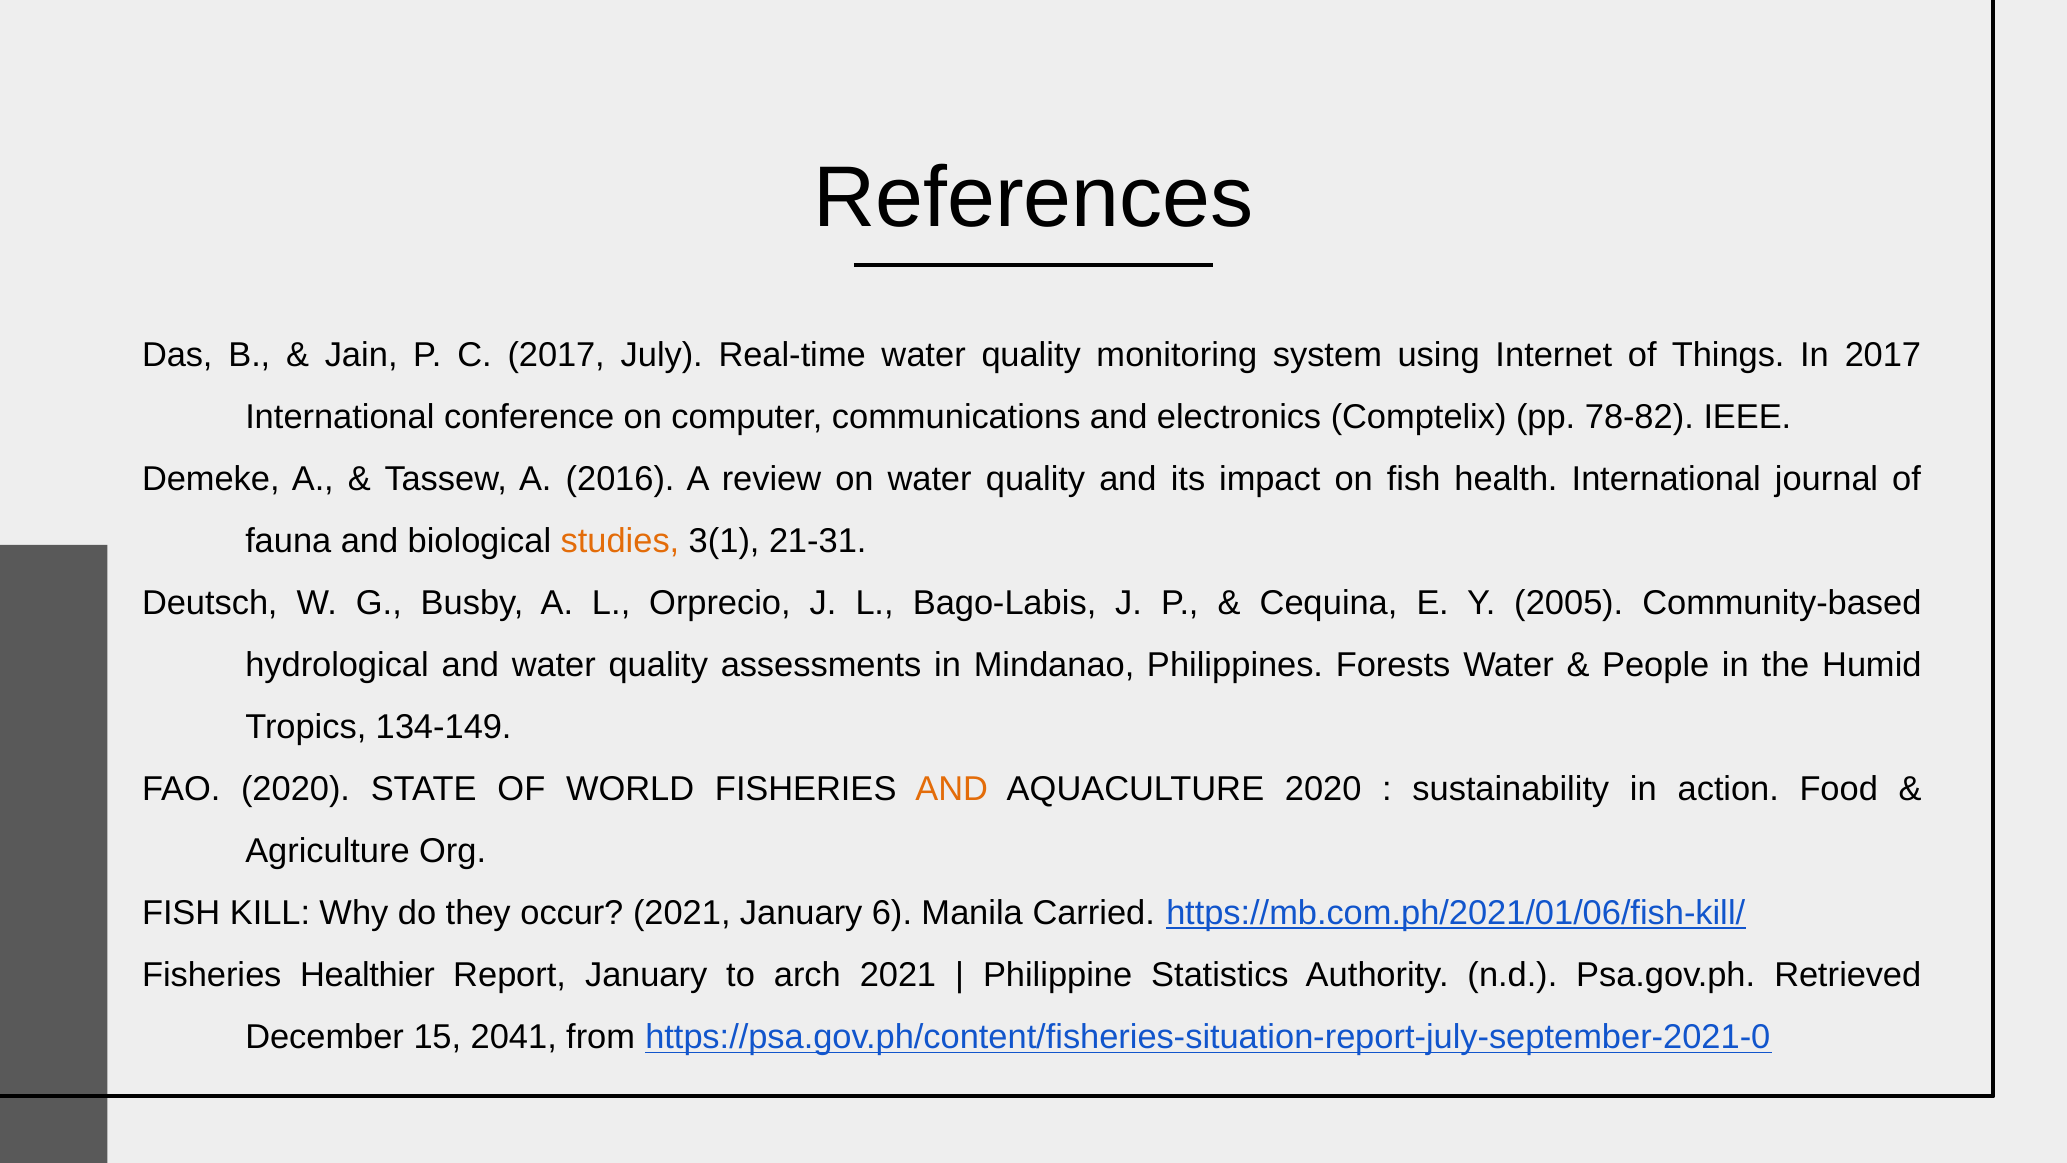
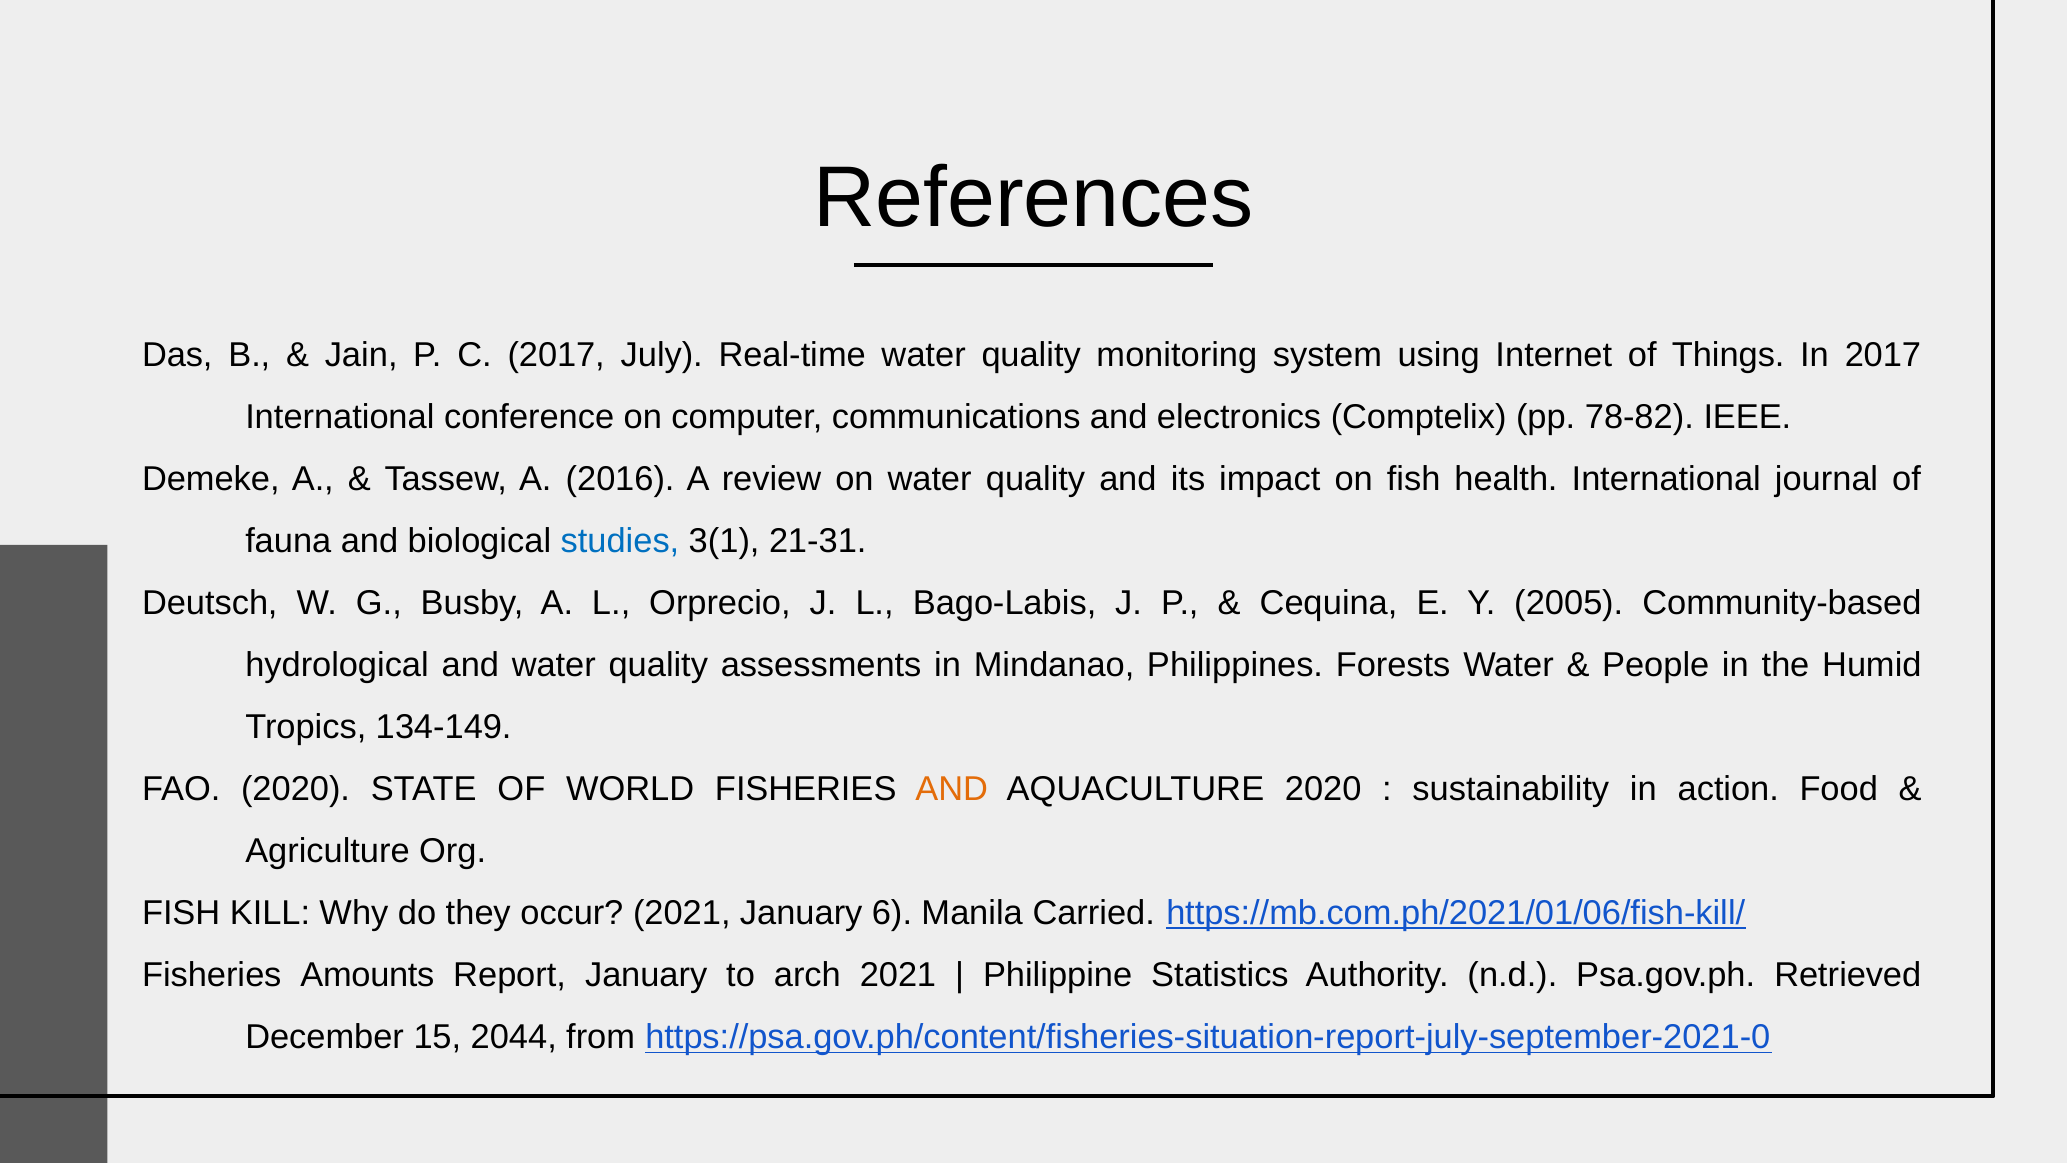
studies colour: orange -> blue (620, 541)
Healthier: Healthier -> Amounts (367, 975)
2041: 2041 -> 2044 (514, 1037)
